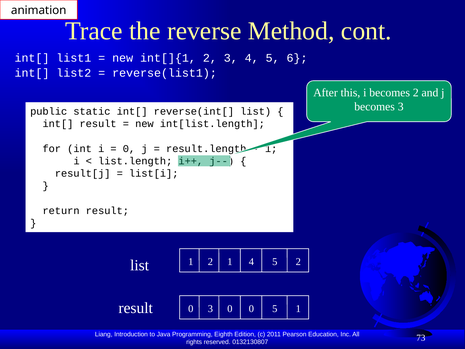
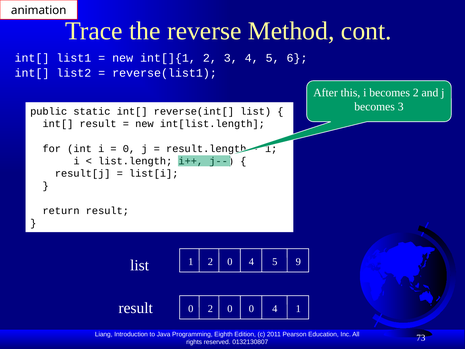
1 2 1: 1 -> 0 (230, 262)
5 2: 2 -> 9 (298, 262)
0 3: 3 -> 2 (210, 309)
0 0 5: 5 -> 4 (275, 309)
